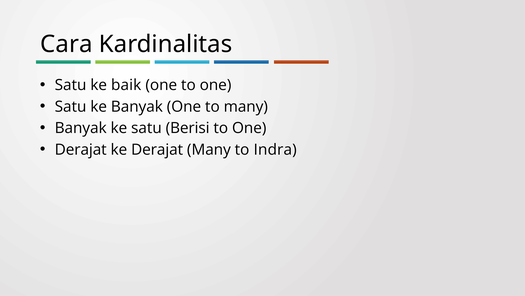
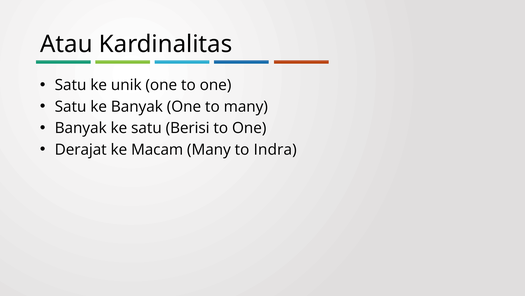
Cara: Cara -> Atau (66, 44)
baik: baik -> unik (126, 85)
ke Derajat: Derajat -> Macam (157, 149)
